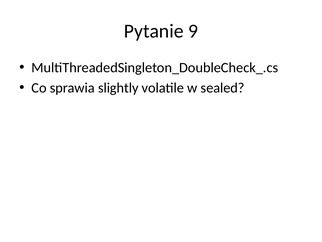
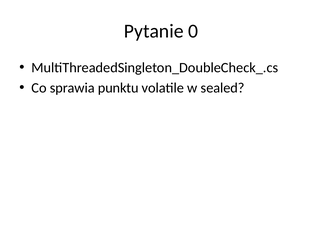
9: 9 -> 0 (193, 31)
slightly: slightly -> punktu (118, 88)
